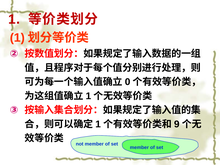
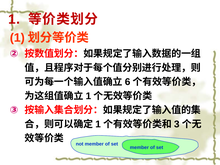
0: 0 -> 6 (128, 82)
9: 9 -> 3 (177, 124)
